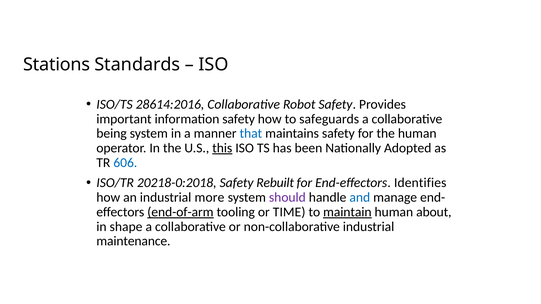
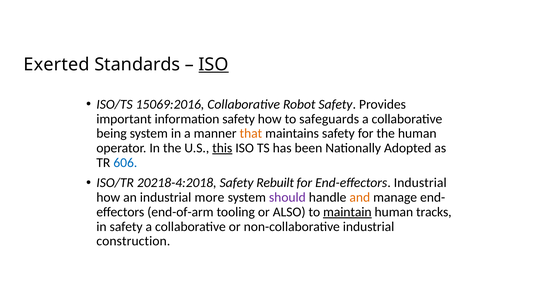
Stations: Stations -> Exerted (56, 65)
ISO underline: none -> present (214, 65)
28614:2016: 28614:2016 -> 15069:2016 (170, 104)
that colour: blue -> orange (251, 134)
20218-0:2018: 20218-0:2018 -> 20218-4:2018 (177, 183)
End-effectors Identifies: Identifies -> Industrial (420, 183)
and colour: blue -> orange (360, 198)
end-of-arm underline: present -> none (180, 212)
TIME: TIME -> ALSO (289, 212)
about: about -> tracks (434, 212)
in shape: shape -> safety (126, 227)
maintenance: maintenance -> construction (133, 241)
